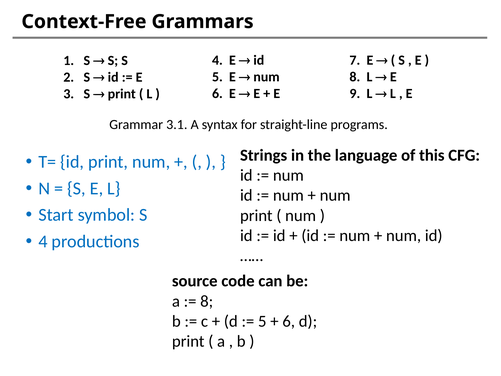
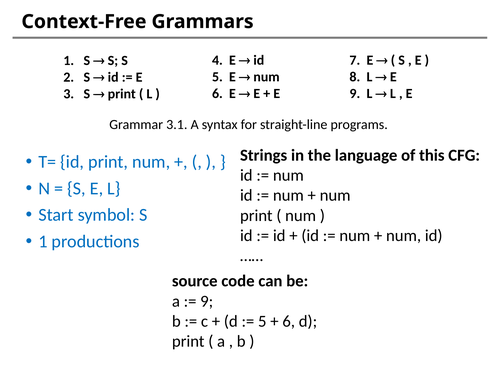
4: 4 -> 1 (43, 241)
8: 8 -> 9 (207, 301)
